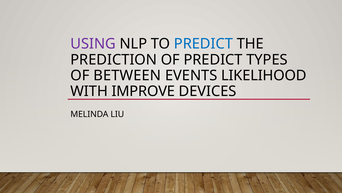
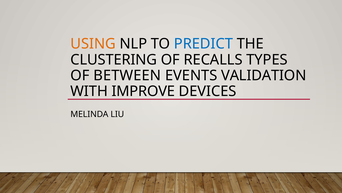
USING colour: purple -> orange (93, 44)
PREDICTION: PREDICTION -> CLUSTERING (114, 60)
OF PREDICT: PREDICT -> RECALLS (213, 60)
LIKELIHOOD: LIKELIHOOD -> VALIDATION (264, 75)
